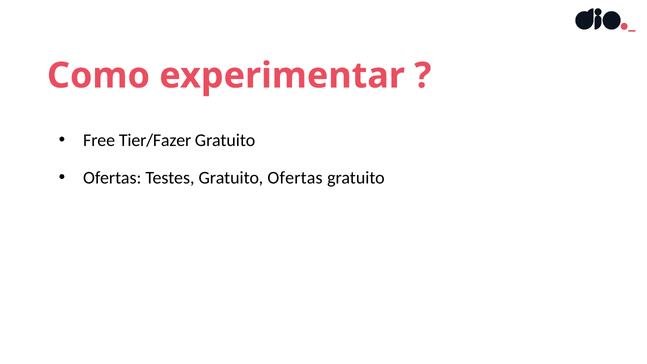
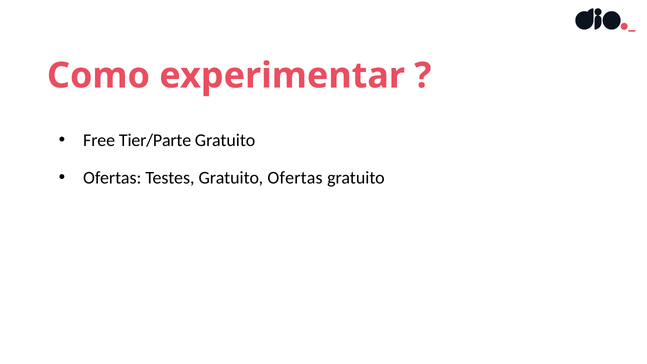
Tier/Fazer: Tier/Fazer -> Tier/Parte (155, 140)
